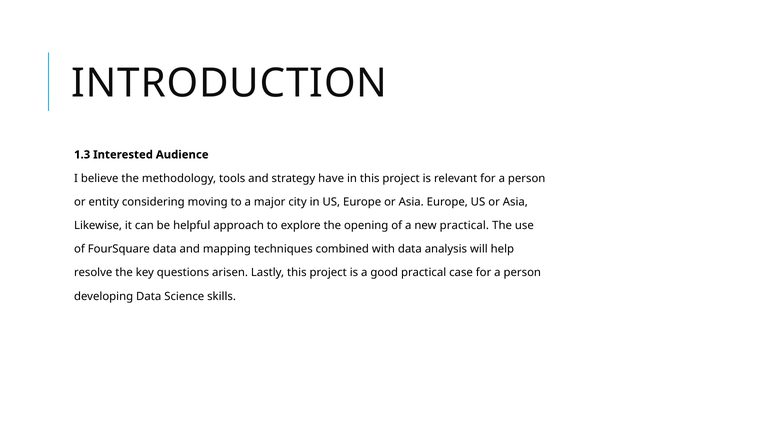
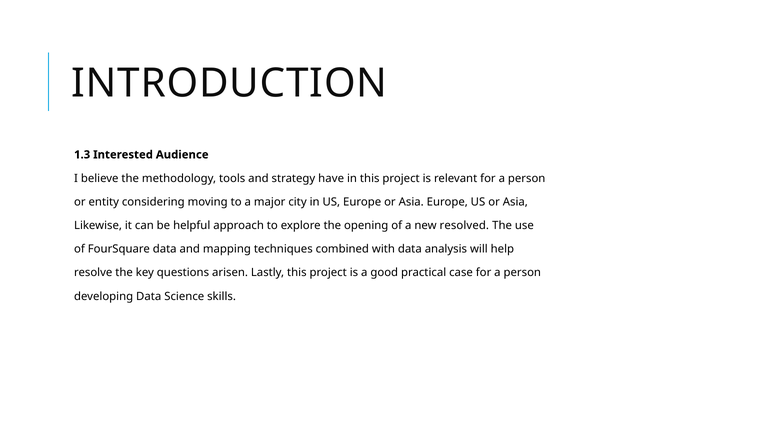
new practical: practical -> resolved (464, 226)
